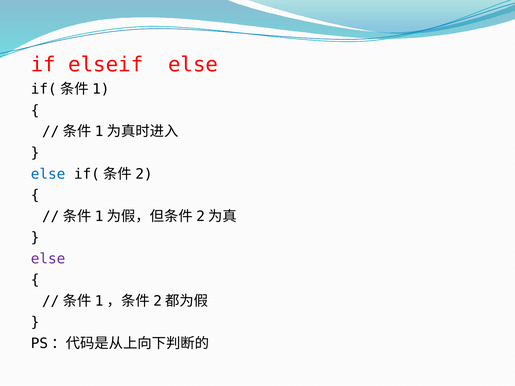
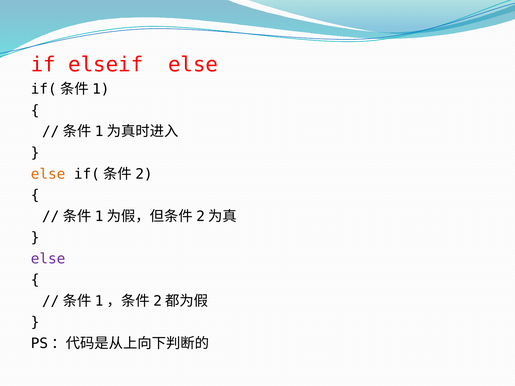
else colour: blue -> orange (48, 174)
